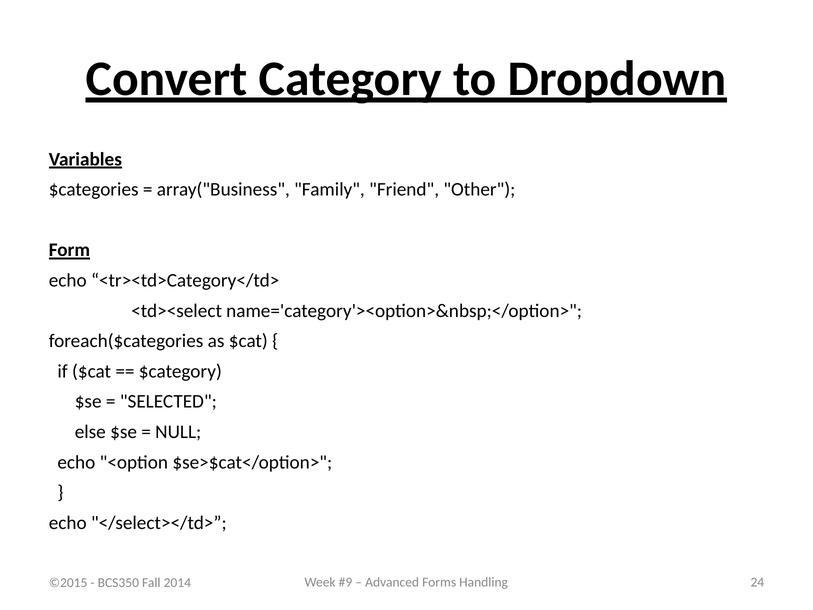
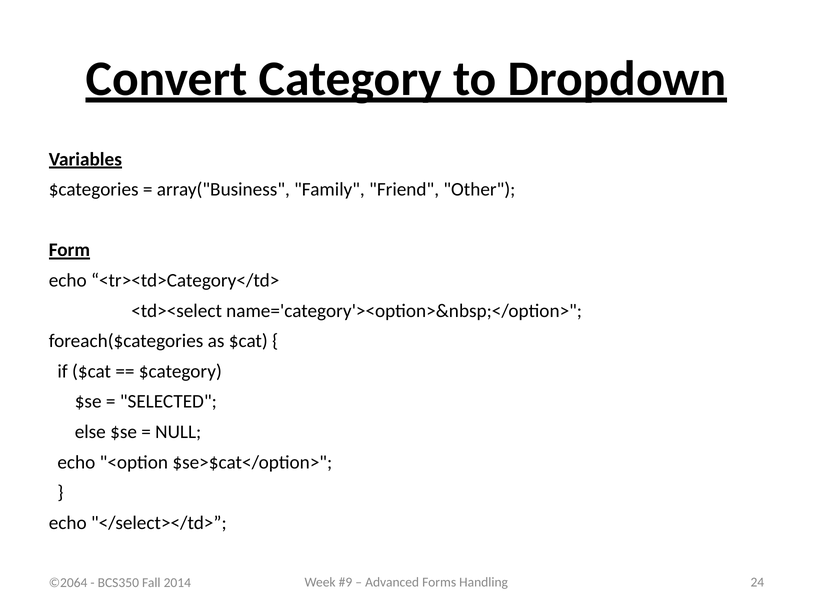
©2015: ©2015 -> ©2064 (68, 582)
